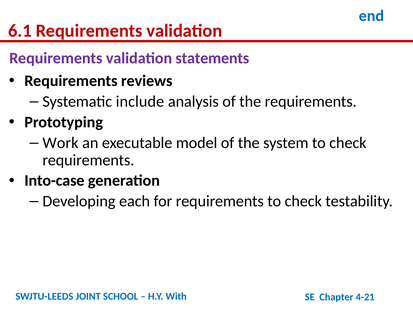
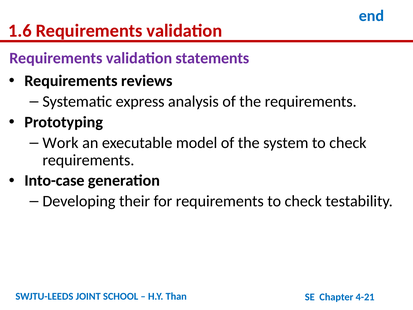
6.1: 6.1 -> 1.6 (20, 31)
include: include -> express (140, 101)
each: each -> their (135, 201)
With: With -> Than (176, 296)
